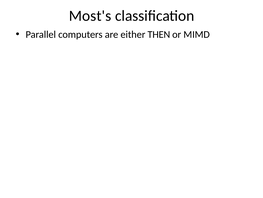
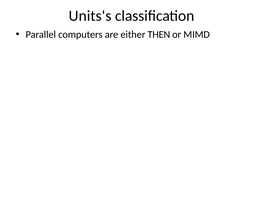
Most's: Most's -> Units's (90, 16)
